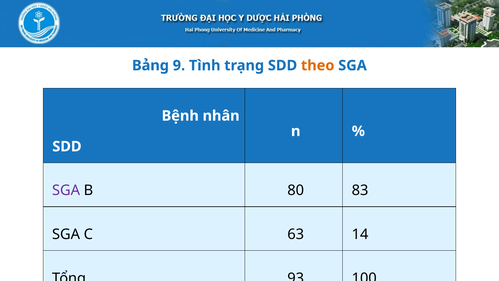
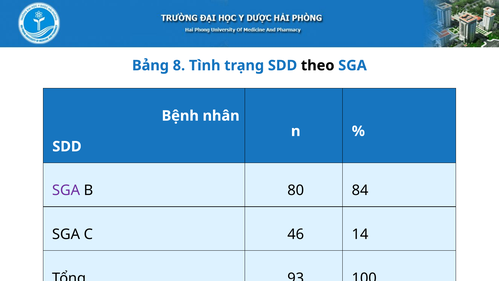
9: 9 -> 8 (179, 65)
theo colour: orange -> black (318, 65)
83: 83 -> 84 (360, 190)
63: 63 -> 46 (296, 234)
